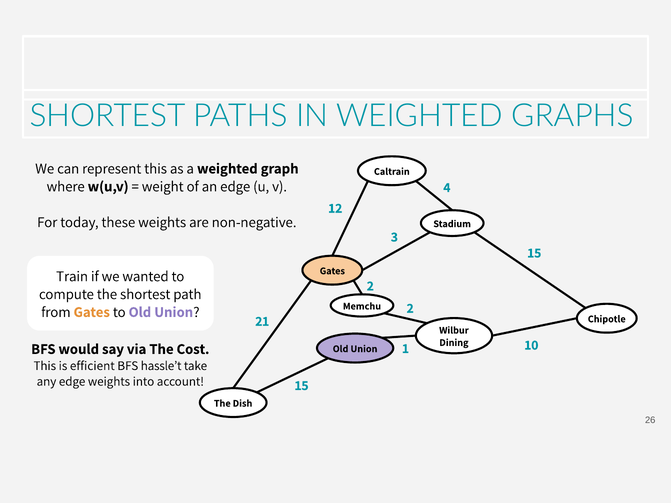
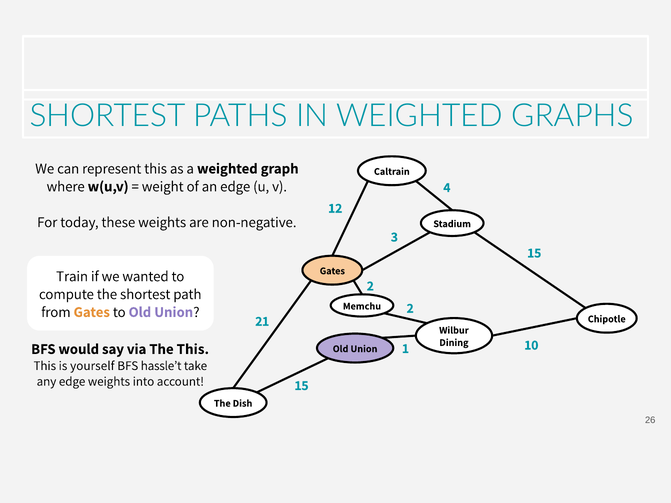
The Cost: Cost -> This (193, 349)
efficient: efficient -> yourself (92, 366)
